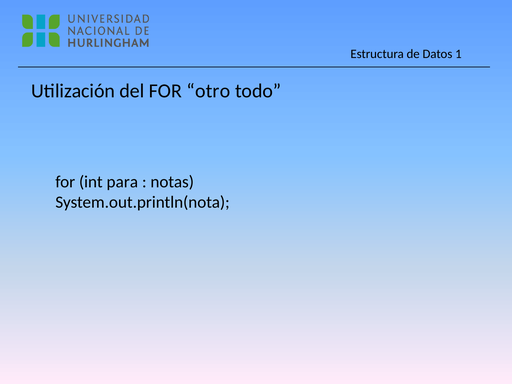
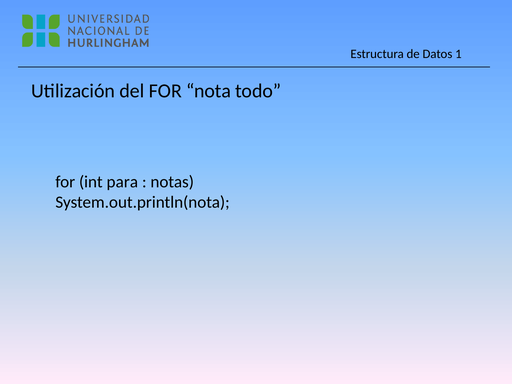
otro: otro -> nota (209, 91)
